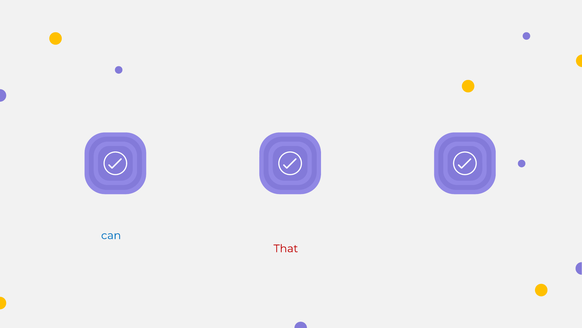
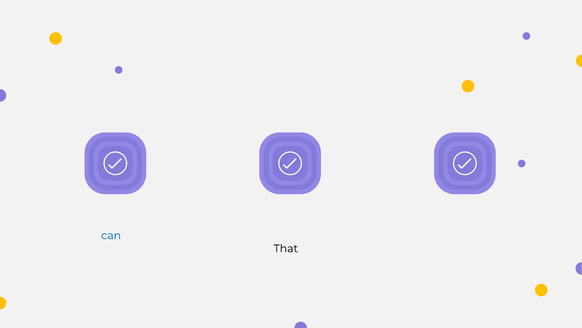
That colour: red -> black (286, 248)
